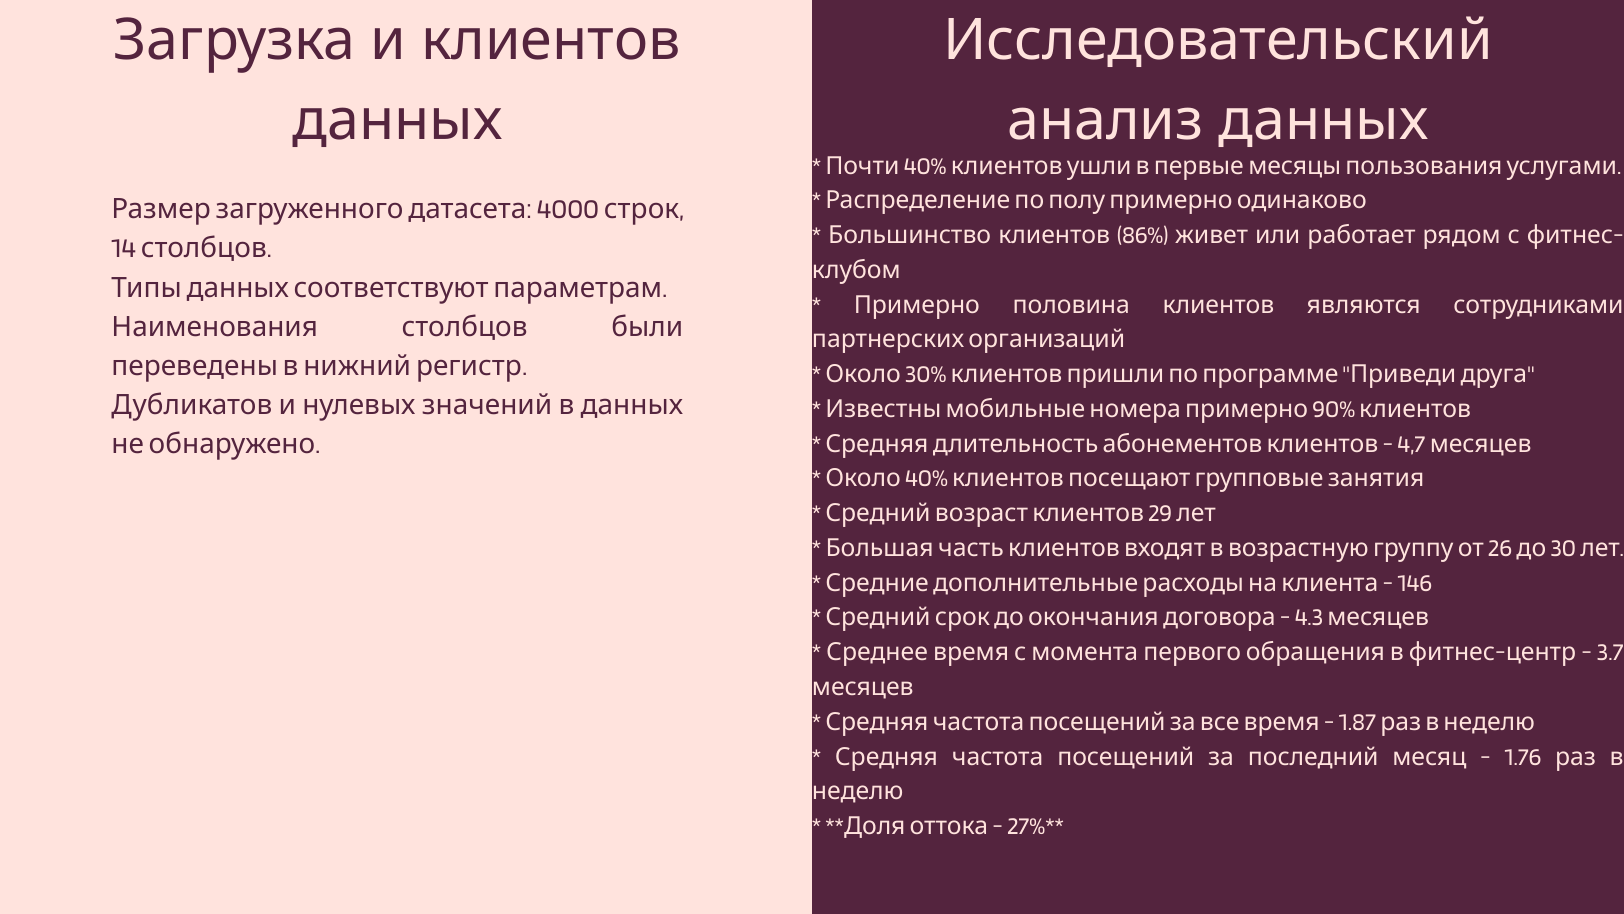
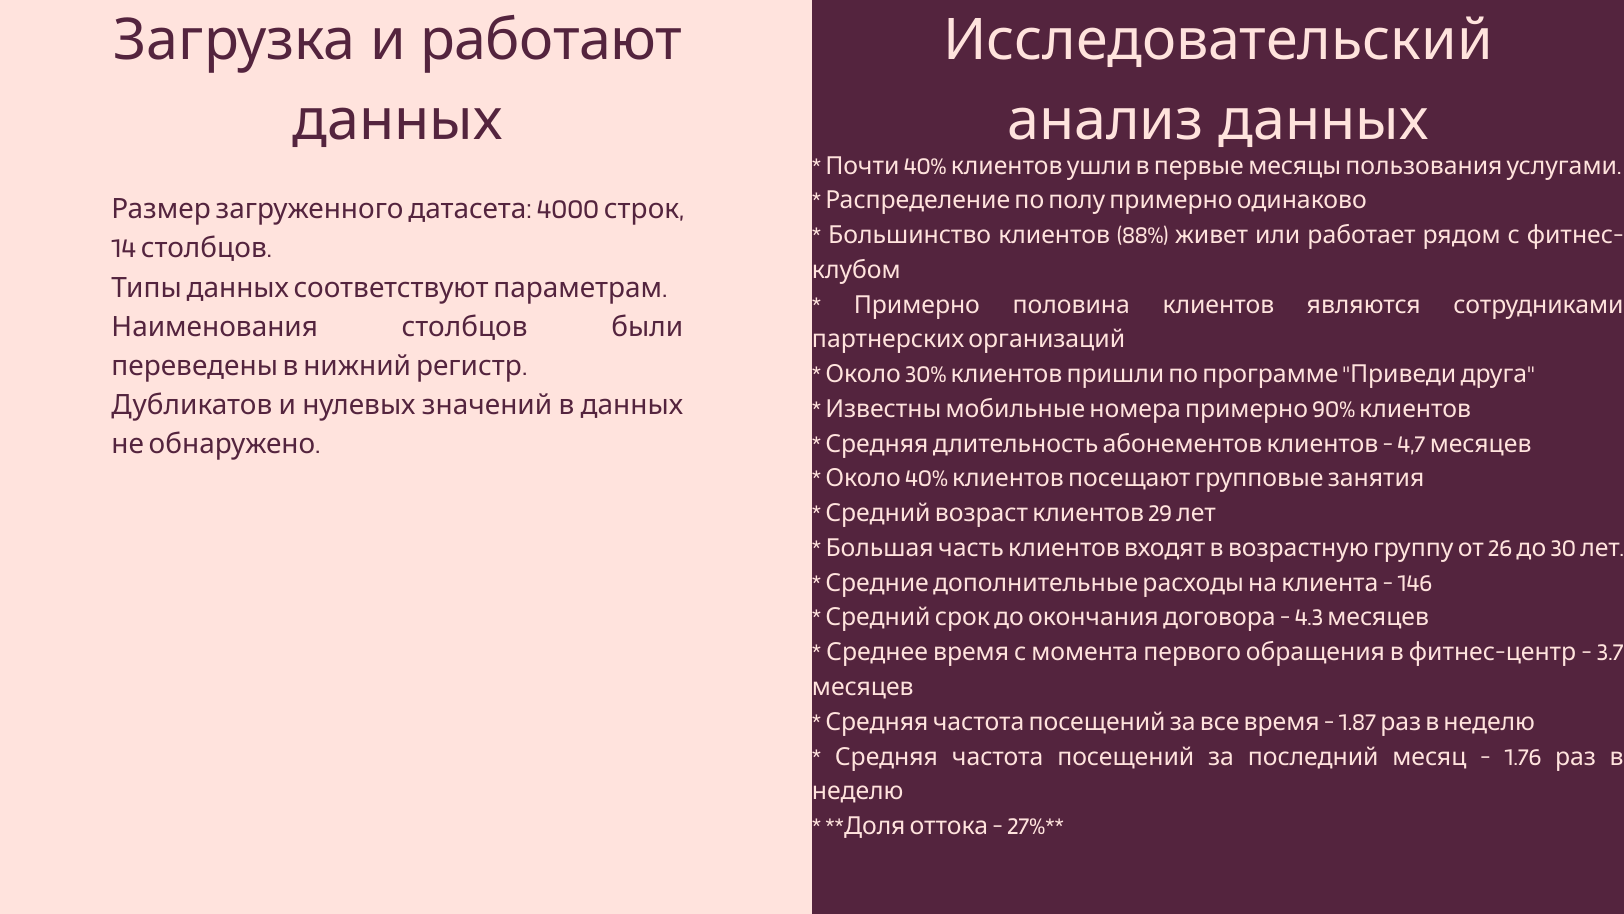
и клиентов: клиентов -> работают (551, 41)
86%: 86% -> 88% (1143, 235)
